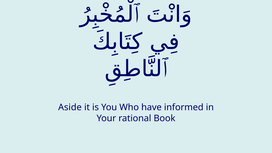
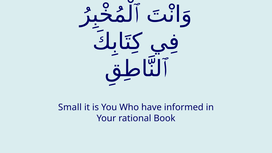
Aside: Aside -> Small (70, 107)
